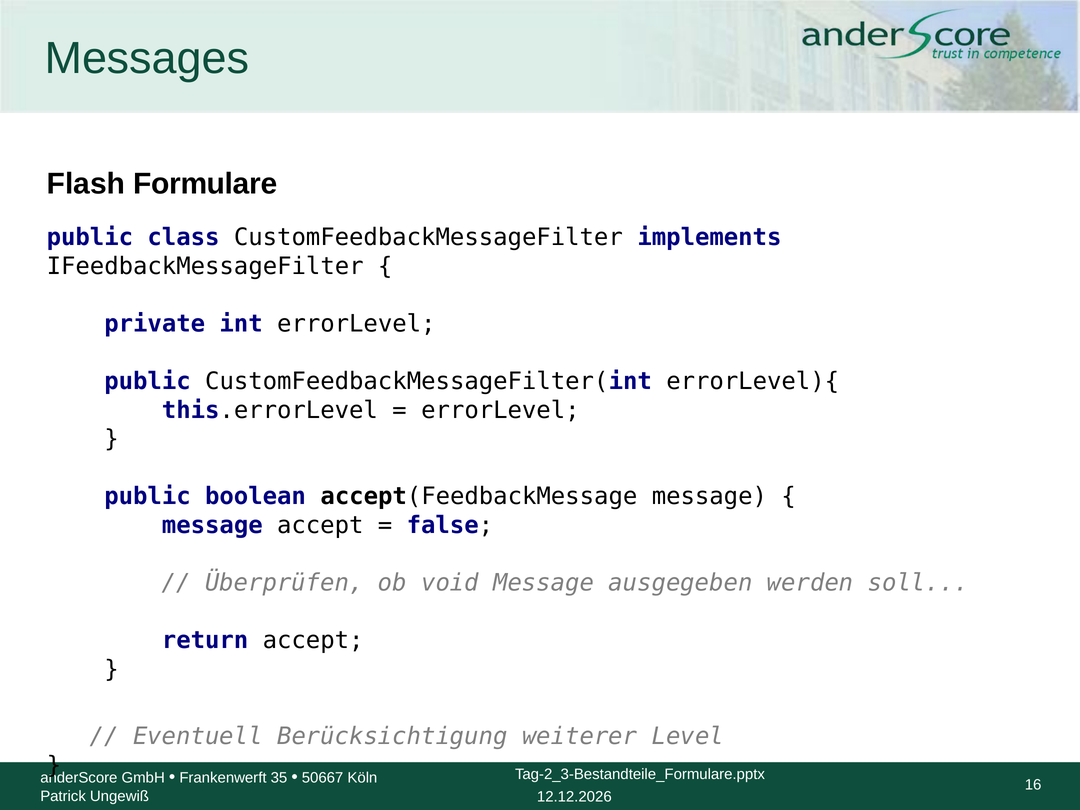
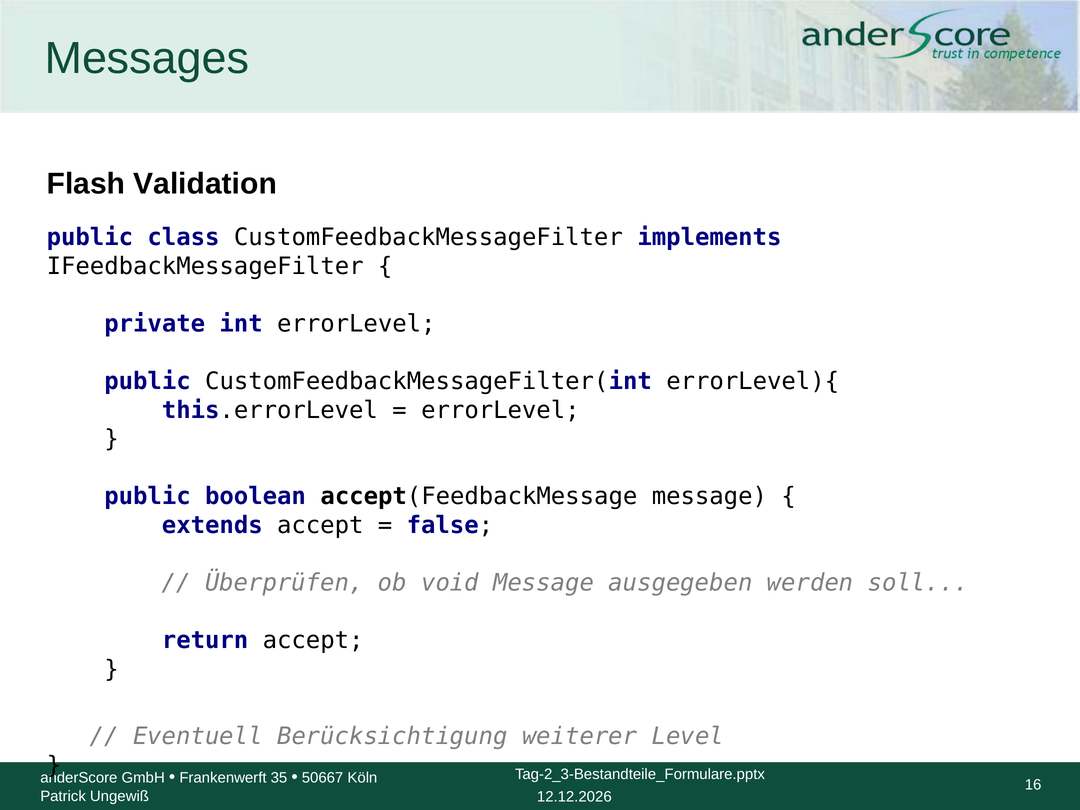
Formulare: Formulare -> Validation (205, 184)
message: message -> extends (212, 525)
